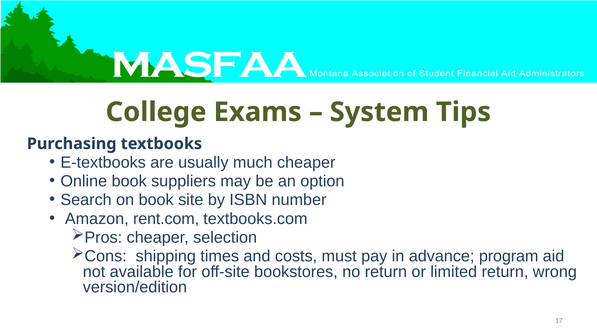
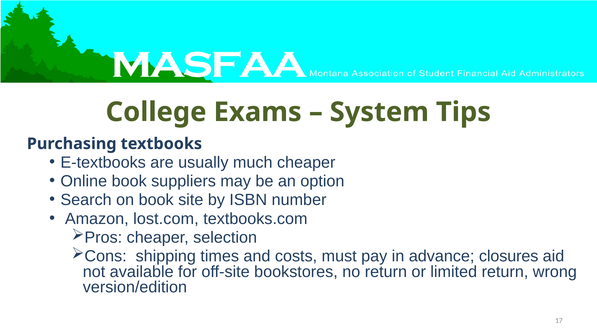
rent.com: rent.com -> lost.com (166, 219)
program: program -> closures (509, 256)
